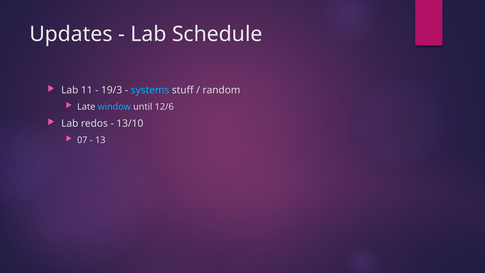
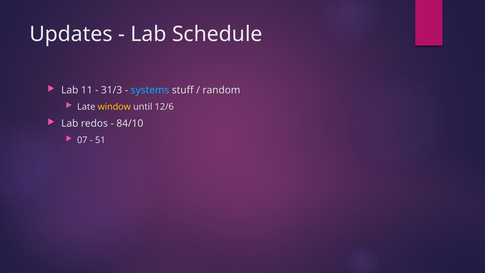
19/3: 19/3 -> 31/3 (112, 90)
window colour: light blue -> yellow (114, 107)
13/10: 13/10 -> 84/10 (130, 123)
13: 13 -> 51 (100, 140)
